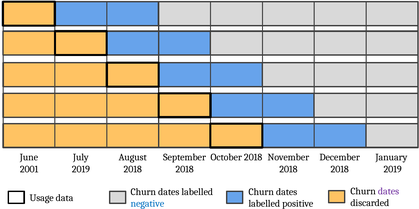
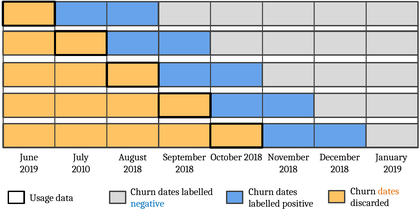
2001: 2001 -> 2019 (29, 169)
2019: 2019 -> 2010 (81, 169)
dates colour: purple -> orange (389, 192)
